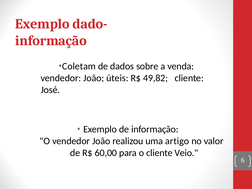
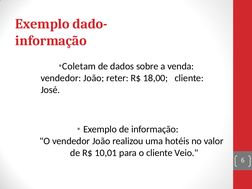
úteis: úteis -> reter (117, 78)
49,82: 49,82 -> 18,00 (156, 78)
artigo: artigo -> hotéis (177, 141)
60,00: 60,00 -> 10,01 (106, 153)
